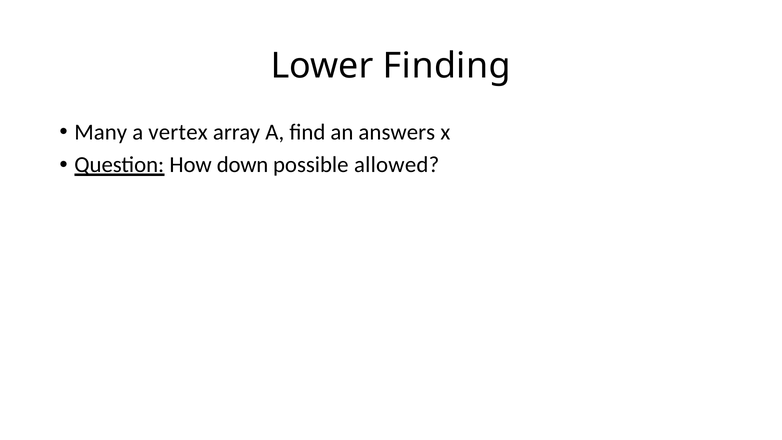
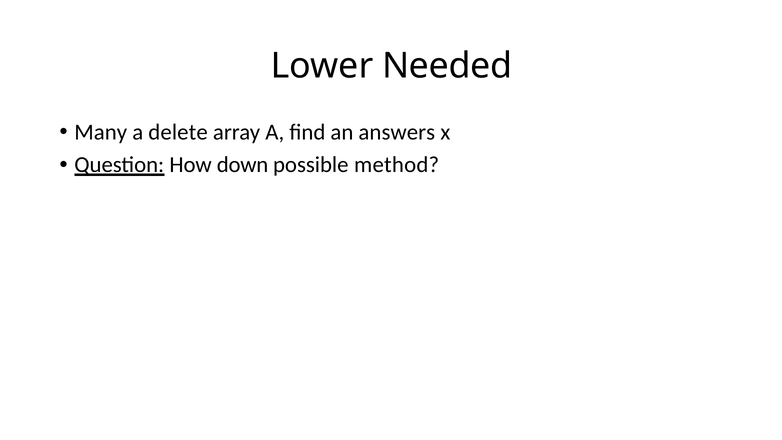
Finding: Finding -> Needed (447, 66)
vertex: vertex -> delete (178, 132)
allowed: allowed -> method (397, 165)
